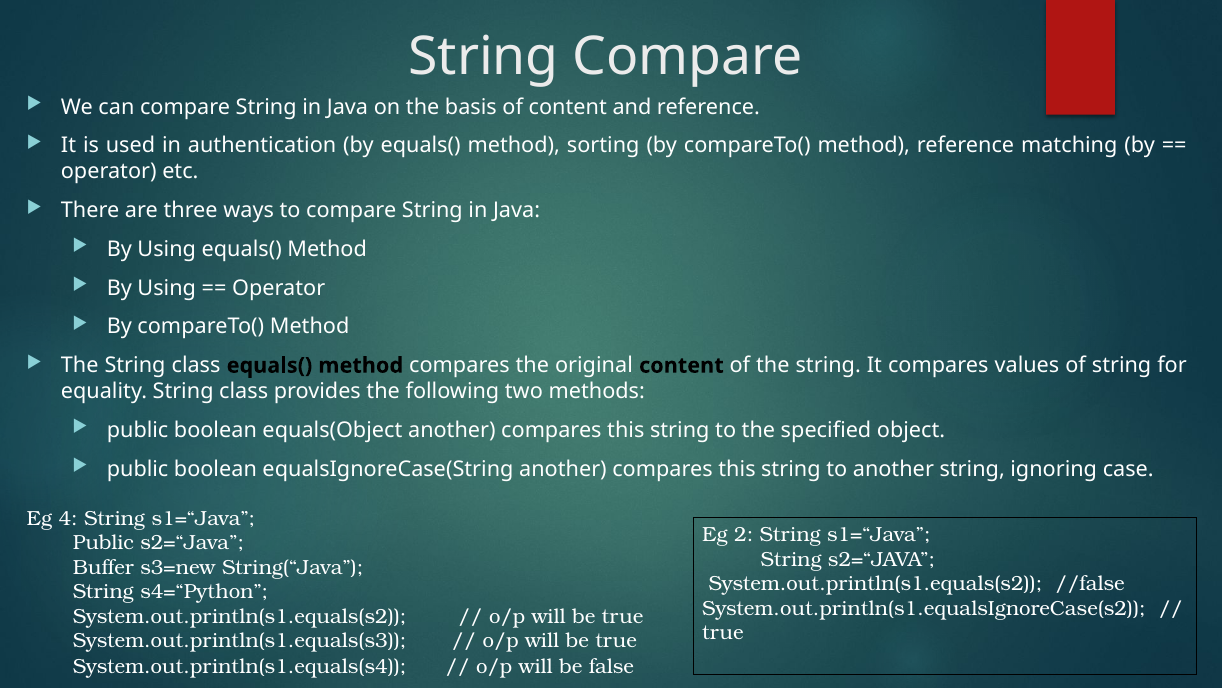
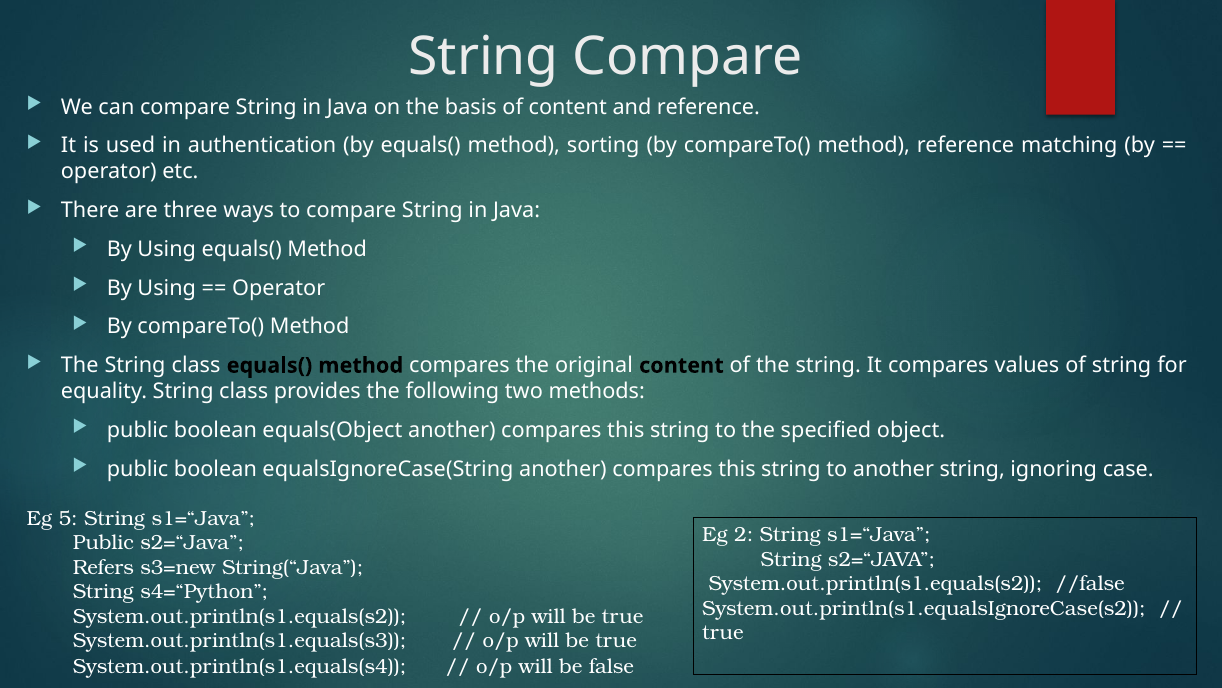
4: 4 -> 5 (68, 518)
Buffer: Buffer -> Refers (103, 567)
